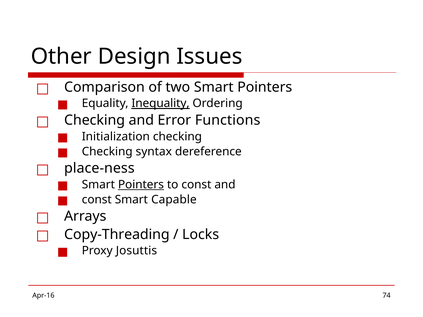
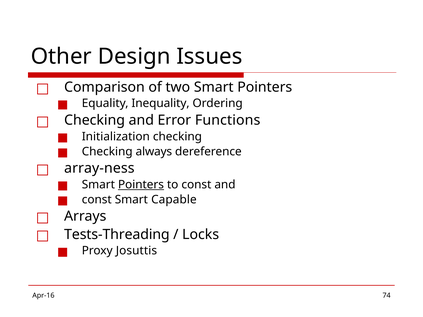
Inequality underline: present -> none (161, 104)
syntax: syntax -> always (154, 152)
place-ness: place-ness -> array-ness (99, 168)
Copy-Threading: Copy-Threading -> Tests-Threading (117, 235)
